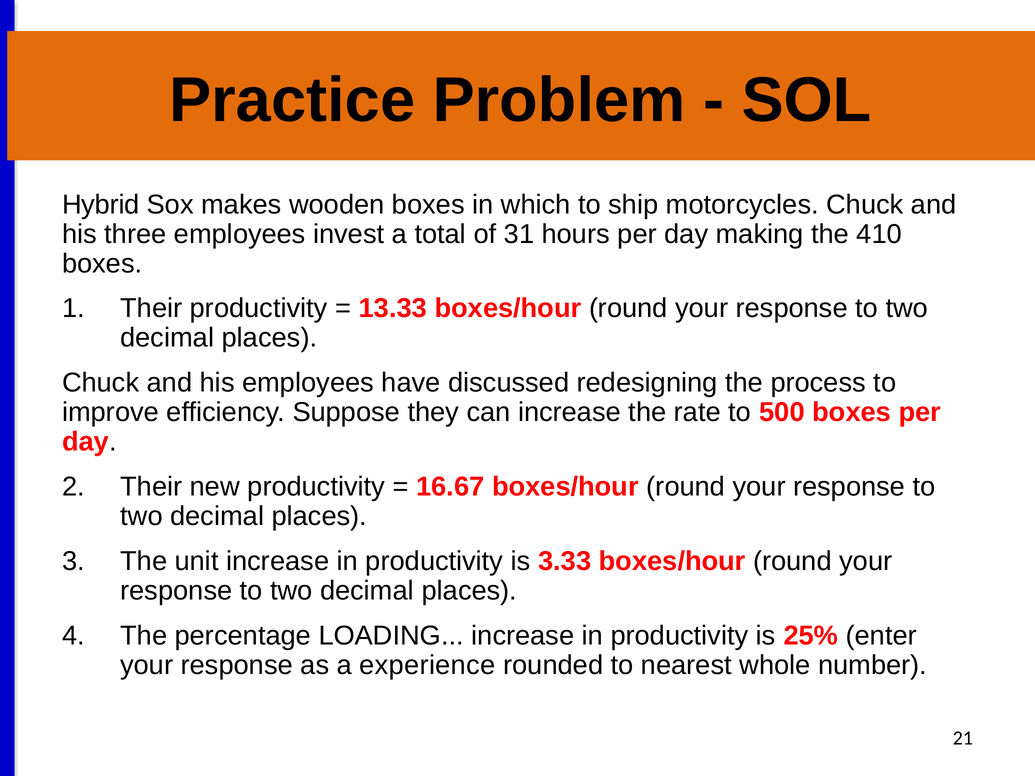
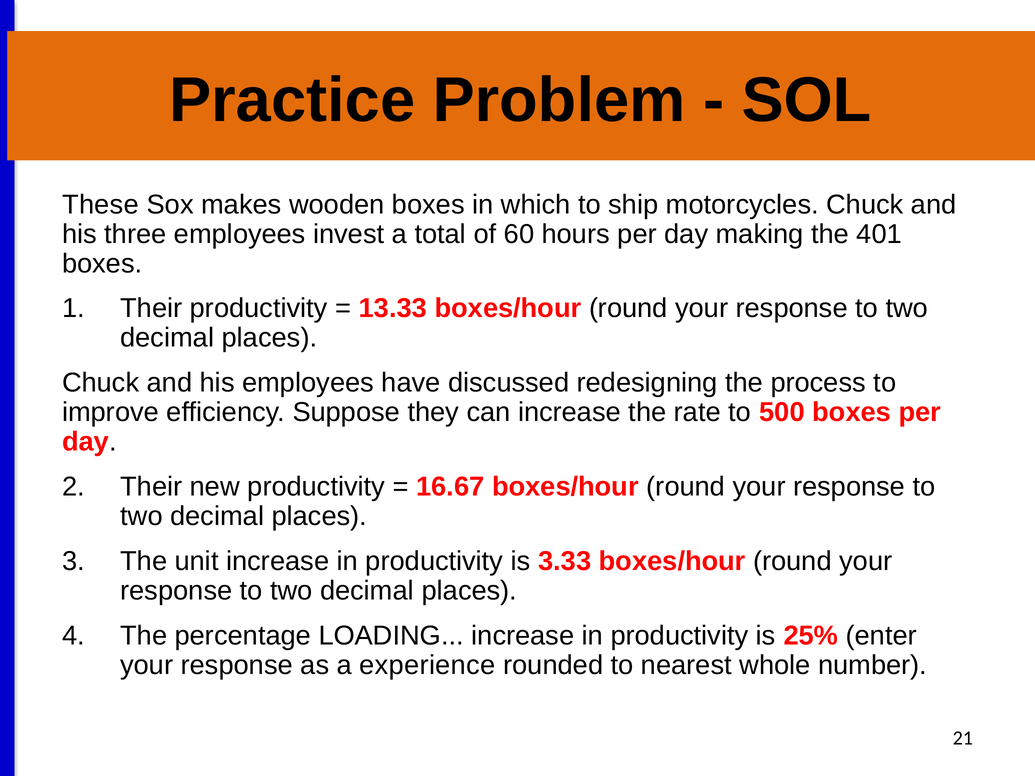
Hybrid: Hybrid -> These (101, 205)
31: 31 -> 60 (519, 234)
410: 410 -> 401 (879, 234)
